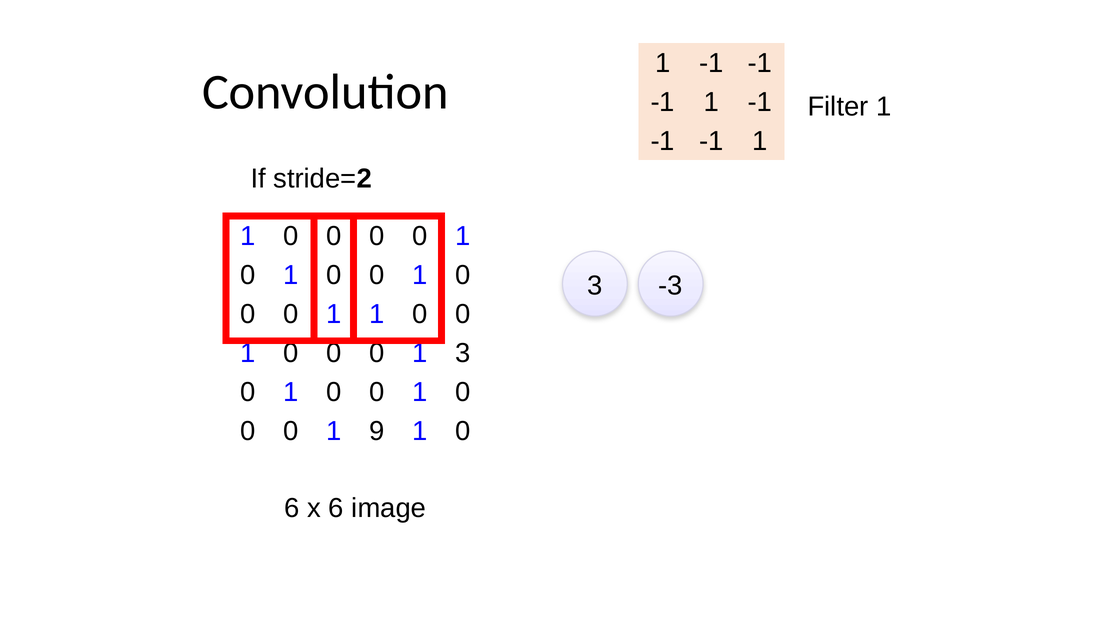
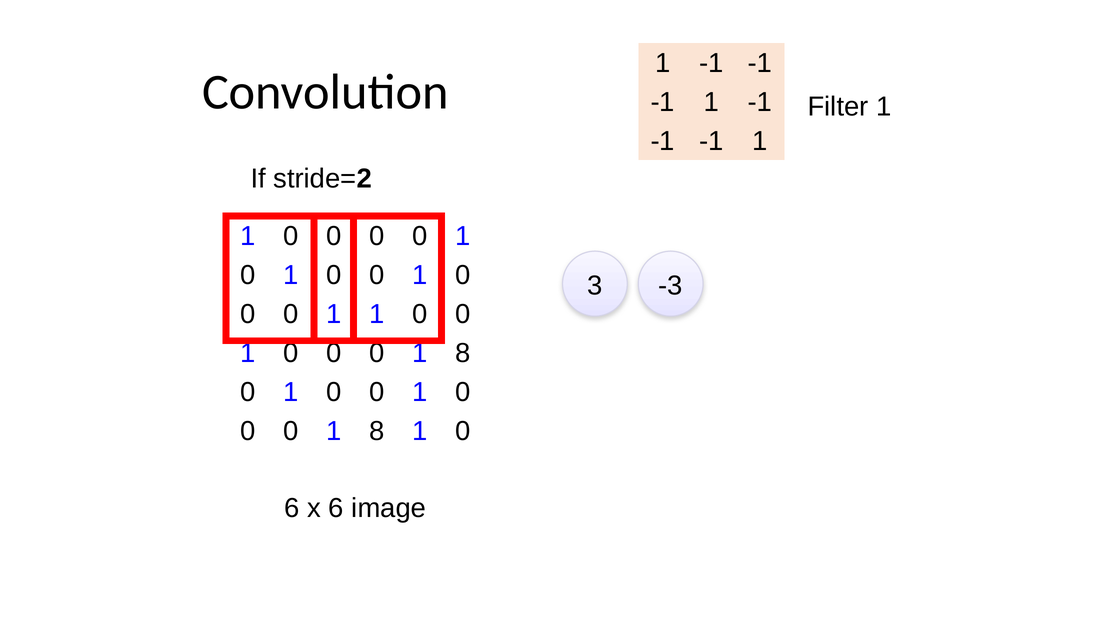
3: 3 -> 8 (463, 353)
9: 9 -> 8 (377, 431)
